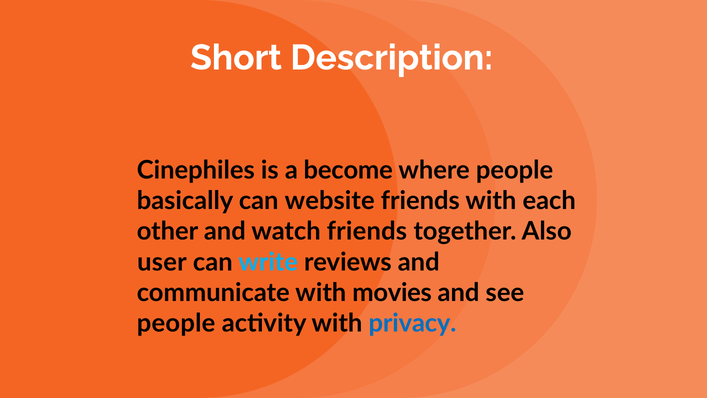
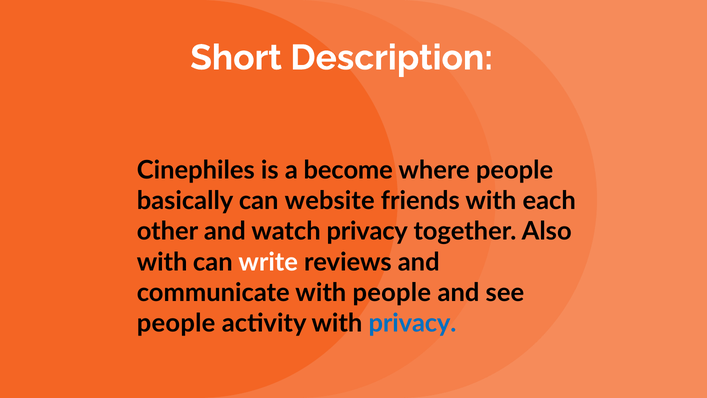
watch friends: friends -> privacy (367, 231)
user: user -> with (162, 262)
write colour: light blue -> white (268, 262)
with movies: movies -> people (392, 293)
